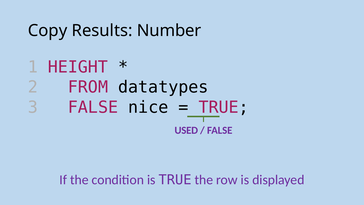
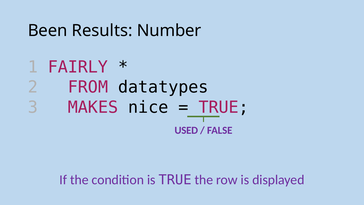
Copy: Copy -> Been (48, 31)
HEIGHT: HEIGHT -> FAIRLY (78, 67)
3 FALSE: FALSE -> MAKES (93, 107)
